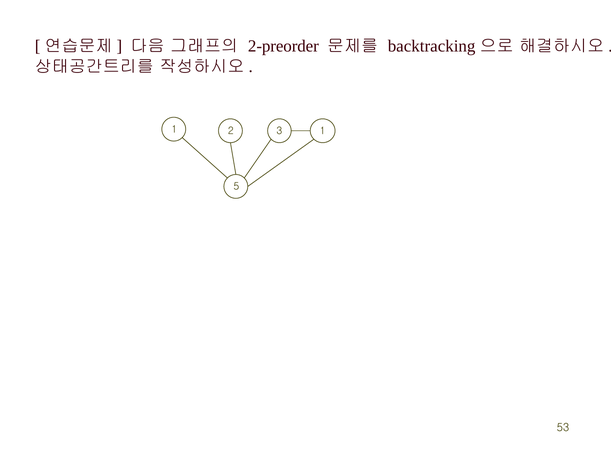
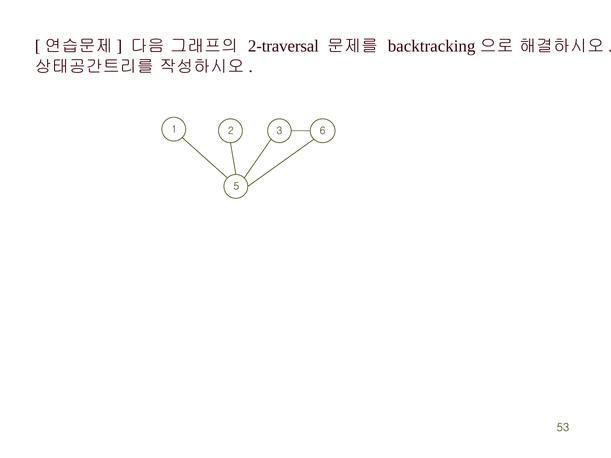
2-preorder: 2-preorder -> 2-traversal (283, 46)
2 1: 1 -> 6 (323, 131)
